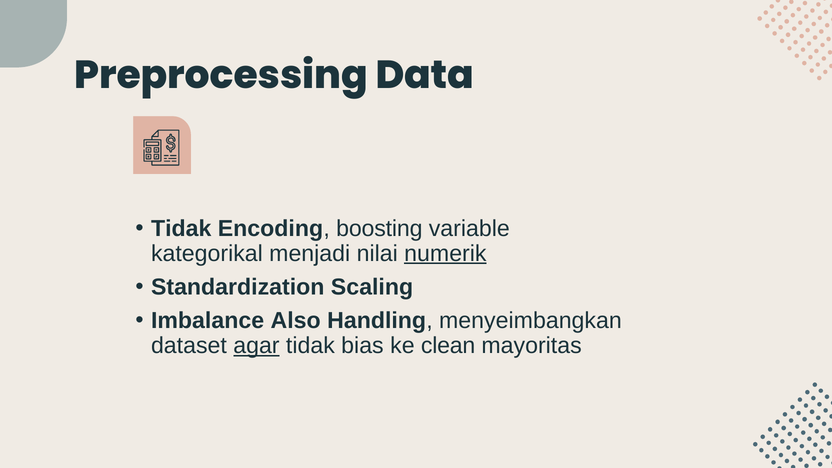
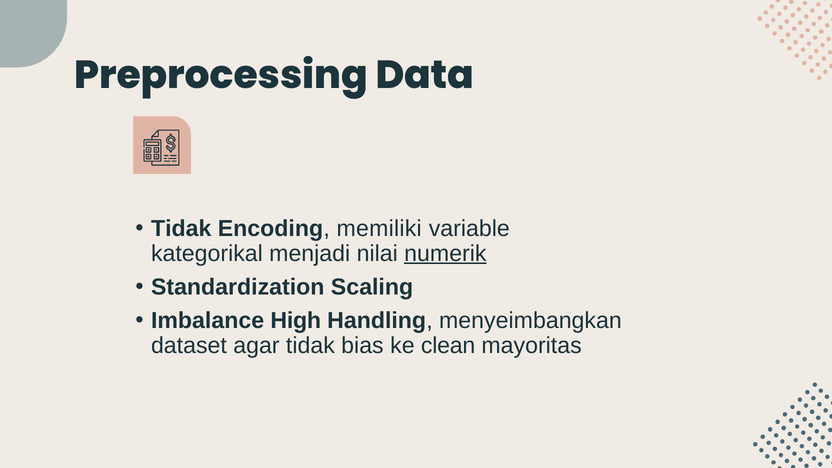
boosting: boosting -> memiliki (379, 228)
Also: Also -> High (296, 321)
agar underline: present -> none (256, 346)
